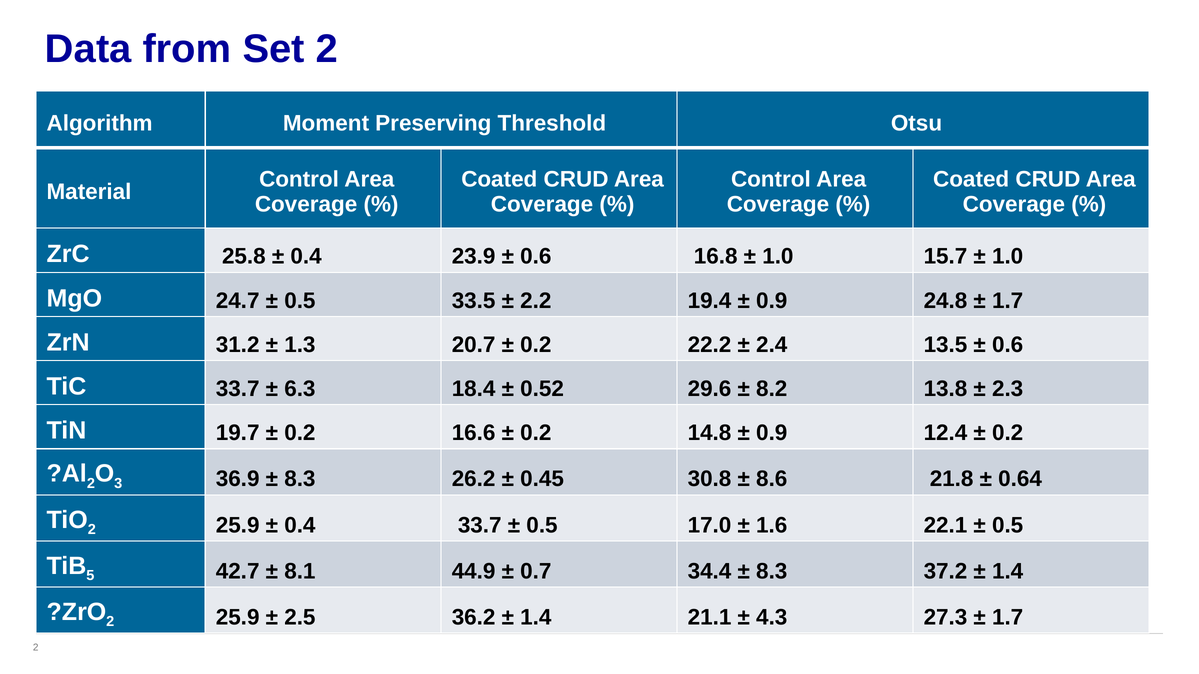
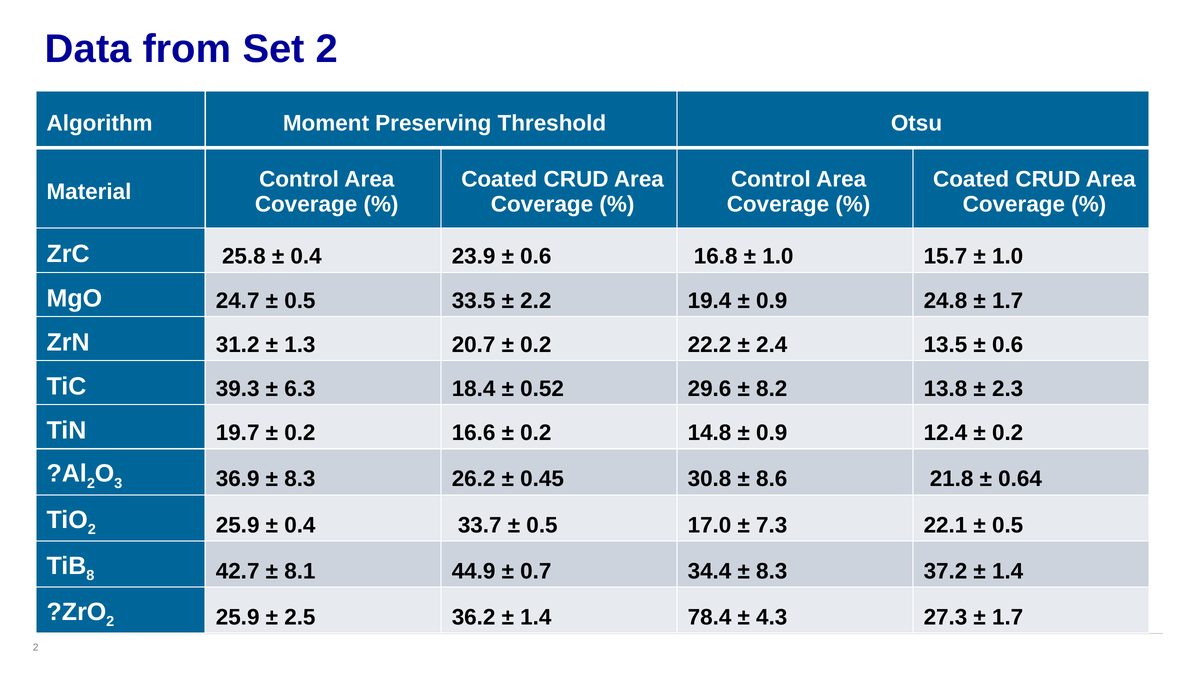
TiC 33.7: 33.7 -> 39.3 (238, 389)
1.6: 1.6 -> 7.3 (772, 525)
5: 5 -> 8 (90, 576)
21.1: 21.1 -> 78.4 (710, 618)
